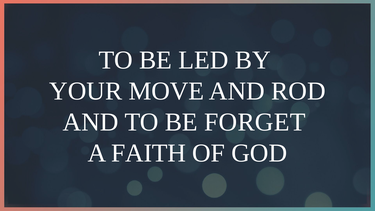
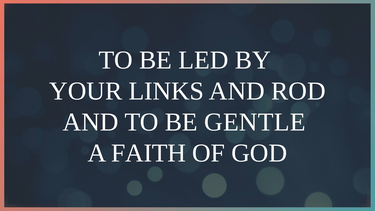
MOVE: MOVE -> LINKS (166, 91)
FORGET: FORGET -> GENTLE (255, 122)
